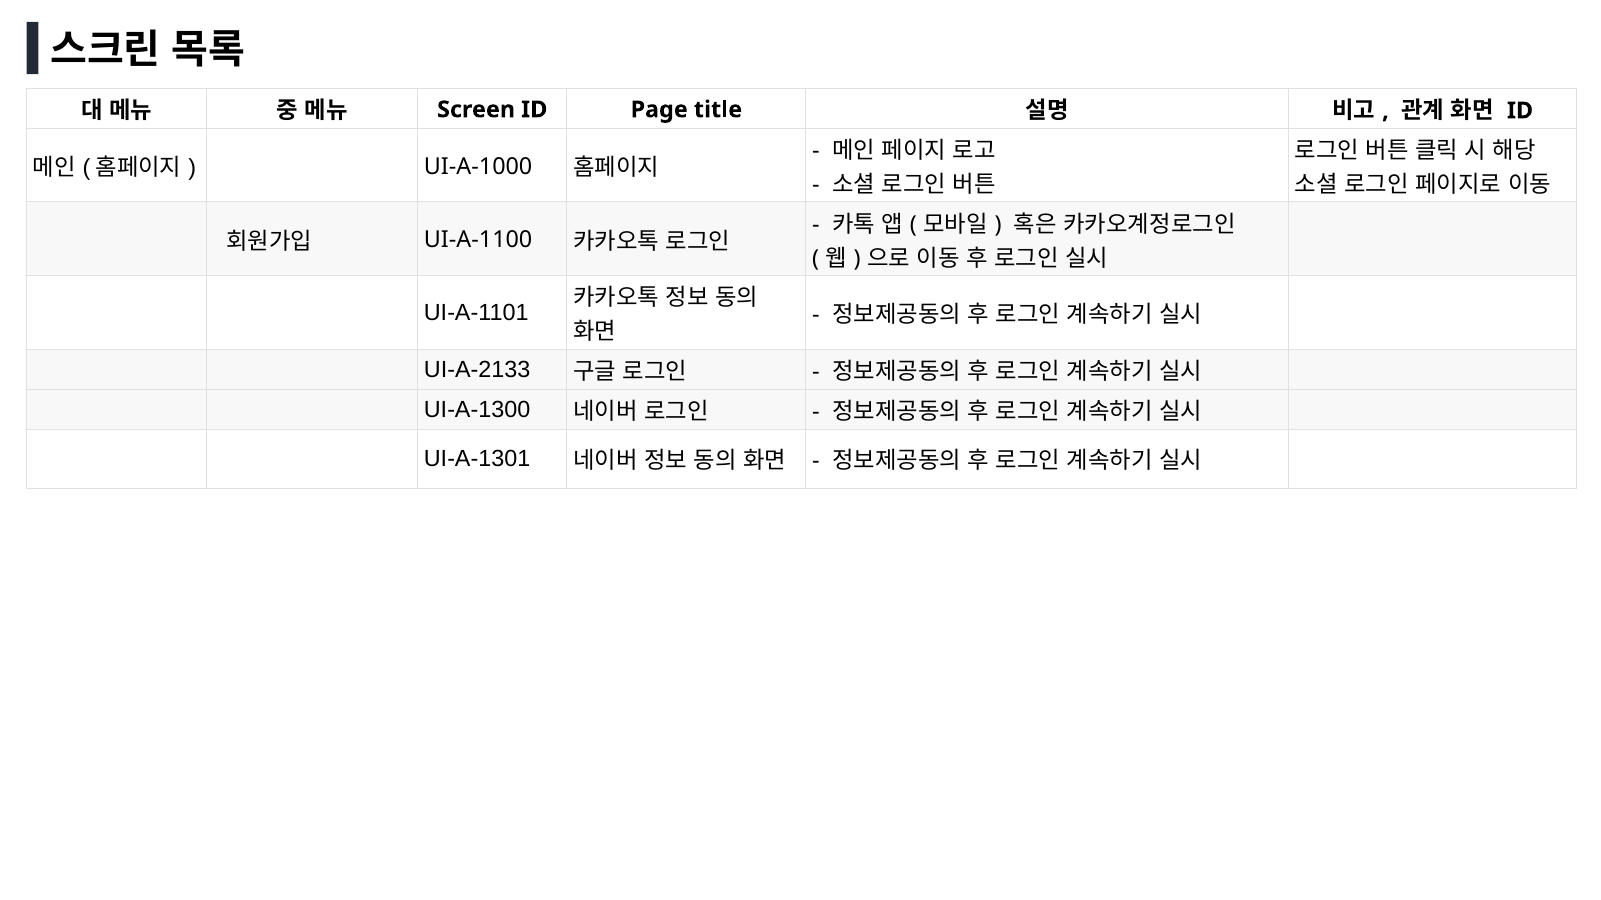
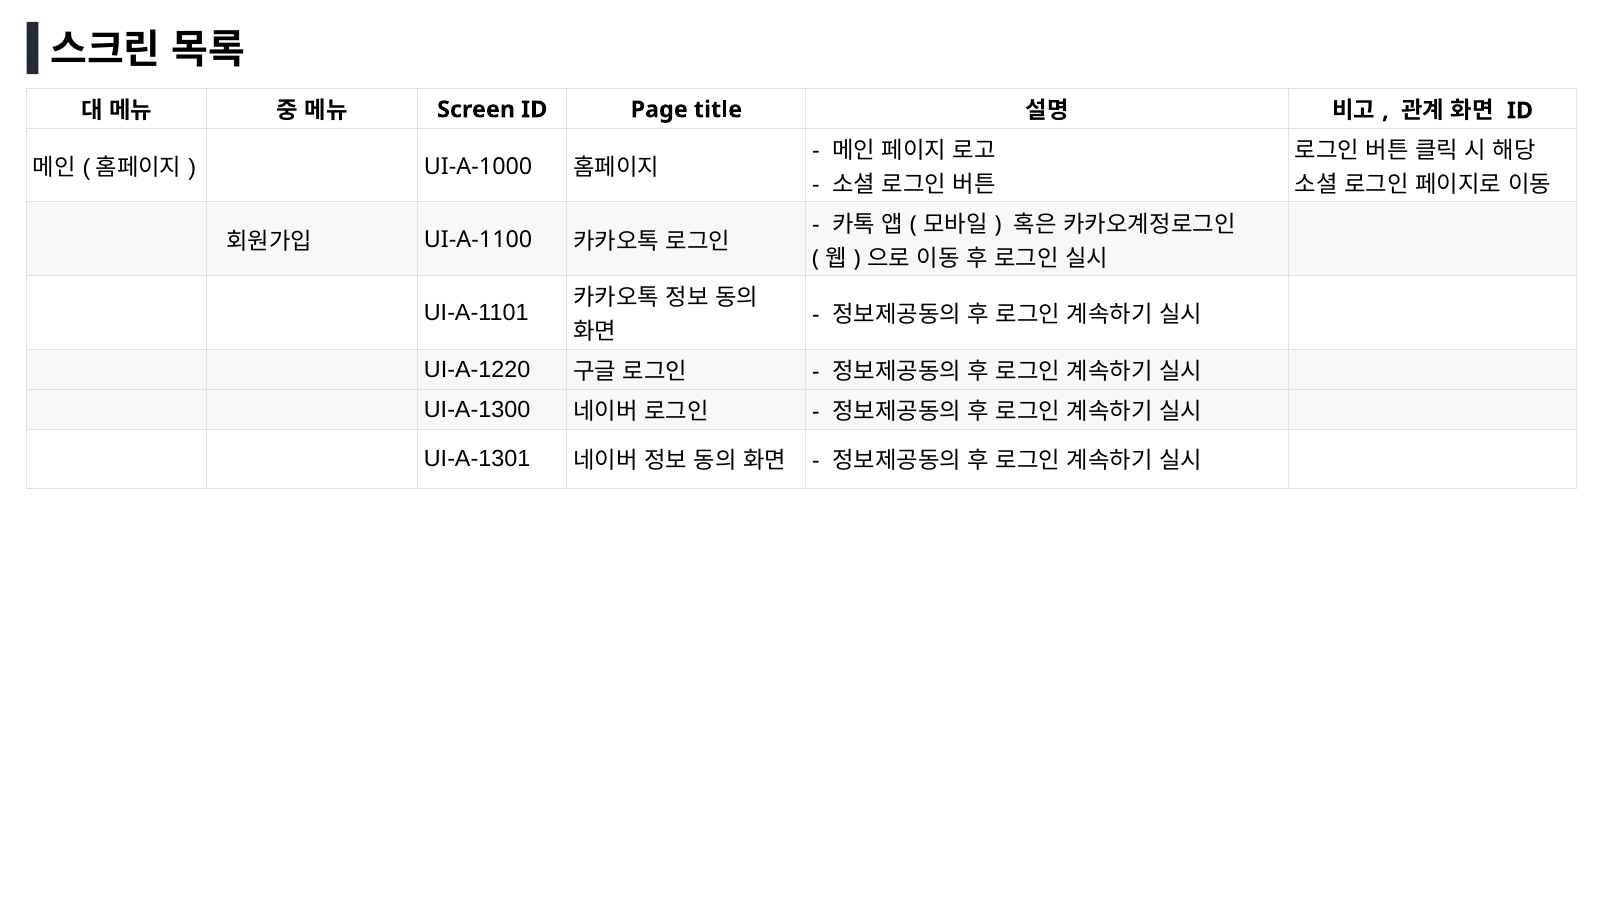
UI-A-2133: UI-A-2133 -> UI-A-1220 (477, 370)
